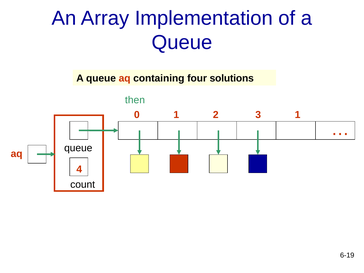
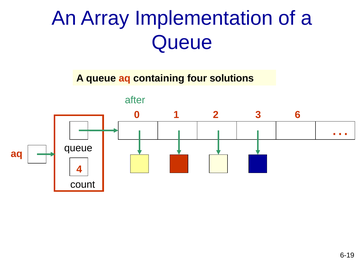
then: then -> after (135, 100)
0 1: 1 -> 6 (298, 115)
